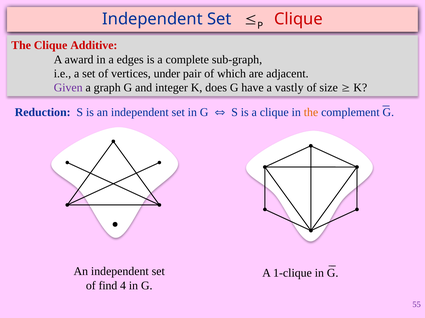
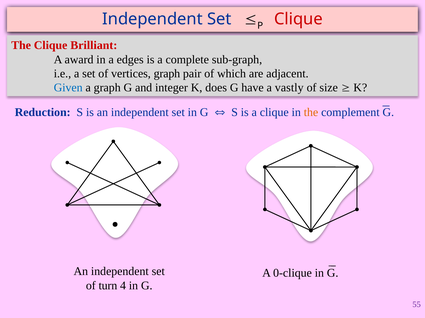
Additive: Additive -> Brilliant (94, 45)
vertices under: under -> graph (167, 74)
Given colour: purple -> blue (68, 88)
1-clique: 1-clique -> 0-clique (292, 274)
find: find -> turn (108, 286)
